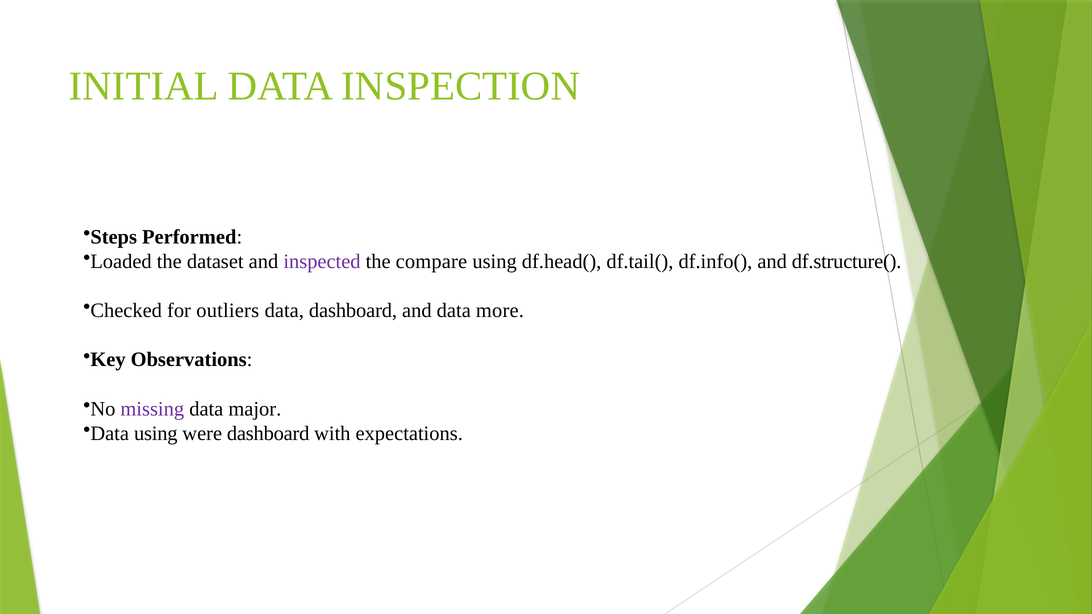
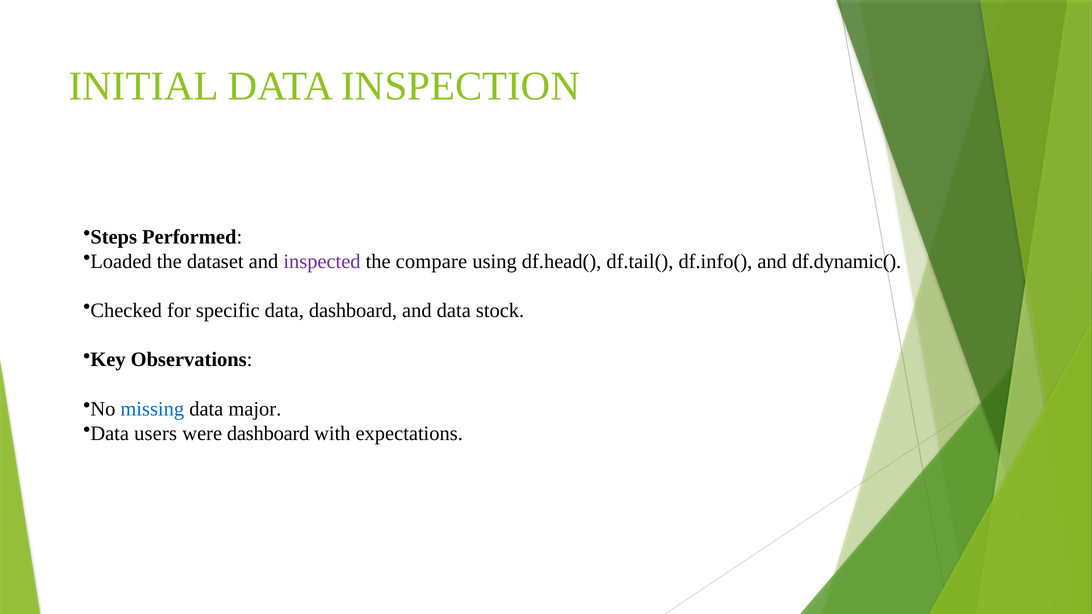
df.structure(: df.structure( -> df.dynamic( (847, 262)
outliers: outliers -> specific (228, 311)
more: more -> stock (500, 311)
missing colour: purple -> blue (152, 409)
Data using: using -> users (156, 434)
